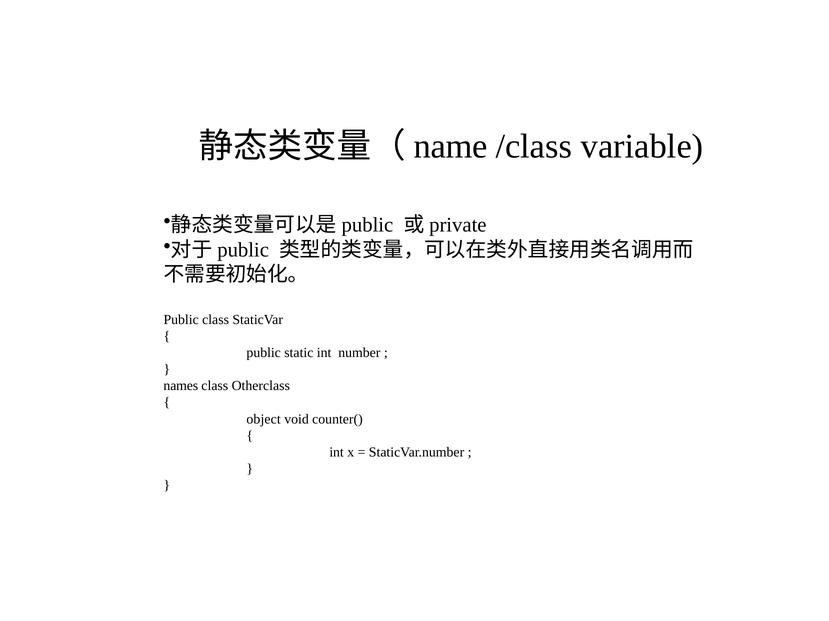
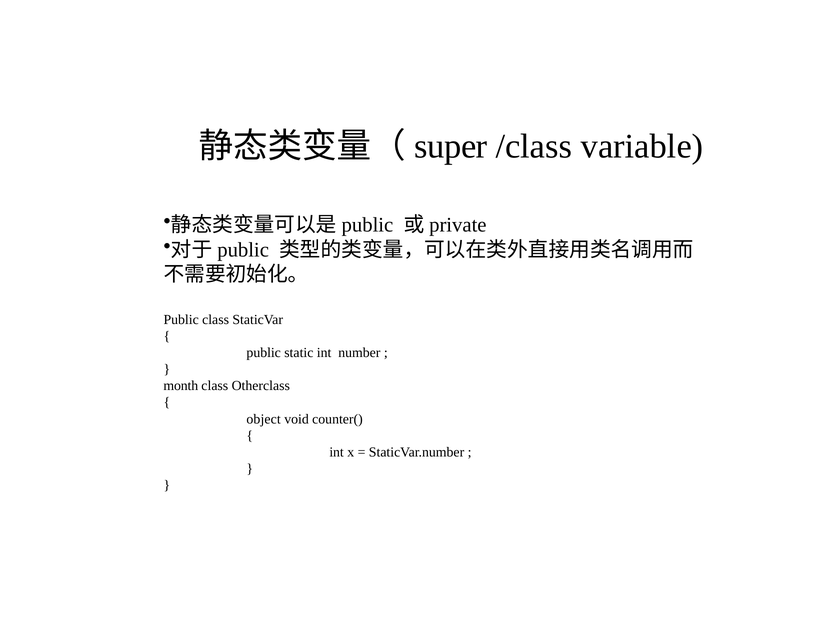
name: name -> super (451, 146)
names: names -> month (181, 386)
